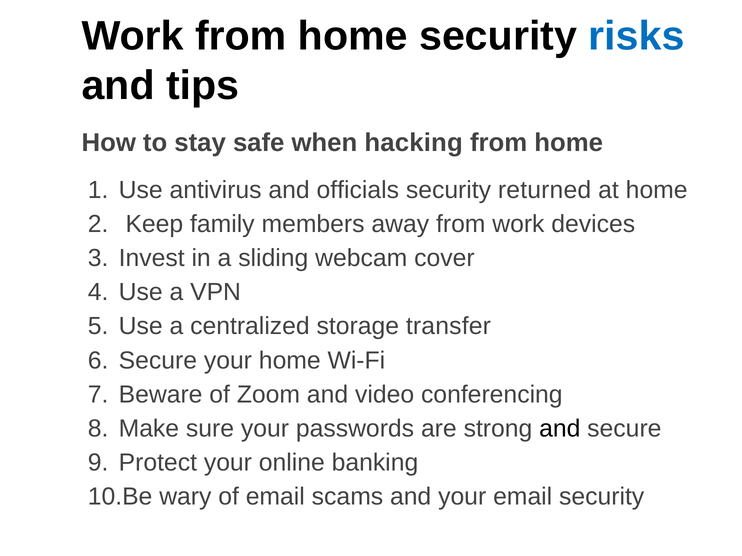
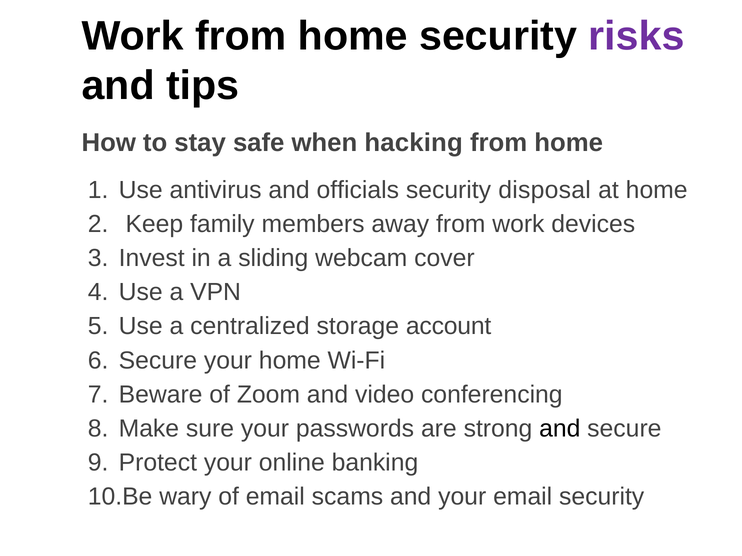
risks colour: blue -> purple (637, 36)
returned: returned -> disposal (545, 190)
transfer: transfer -> account (449, 327)
